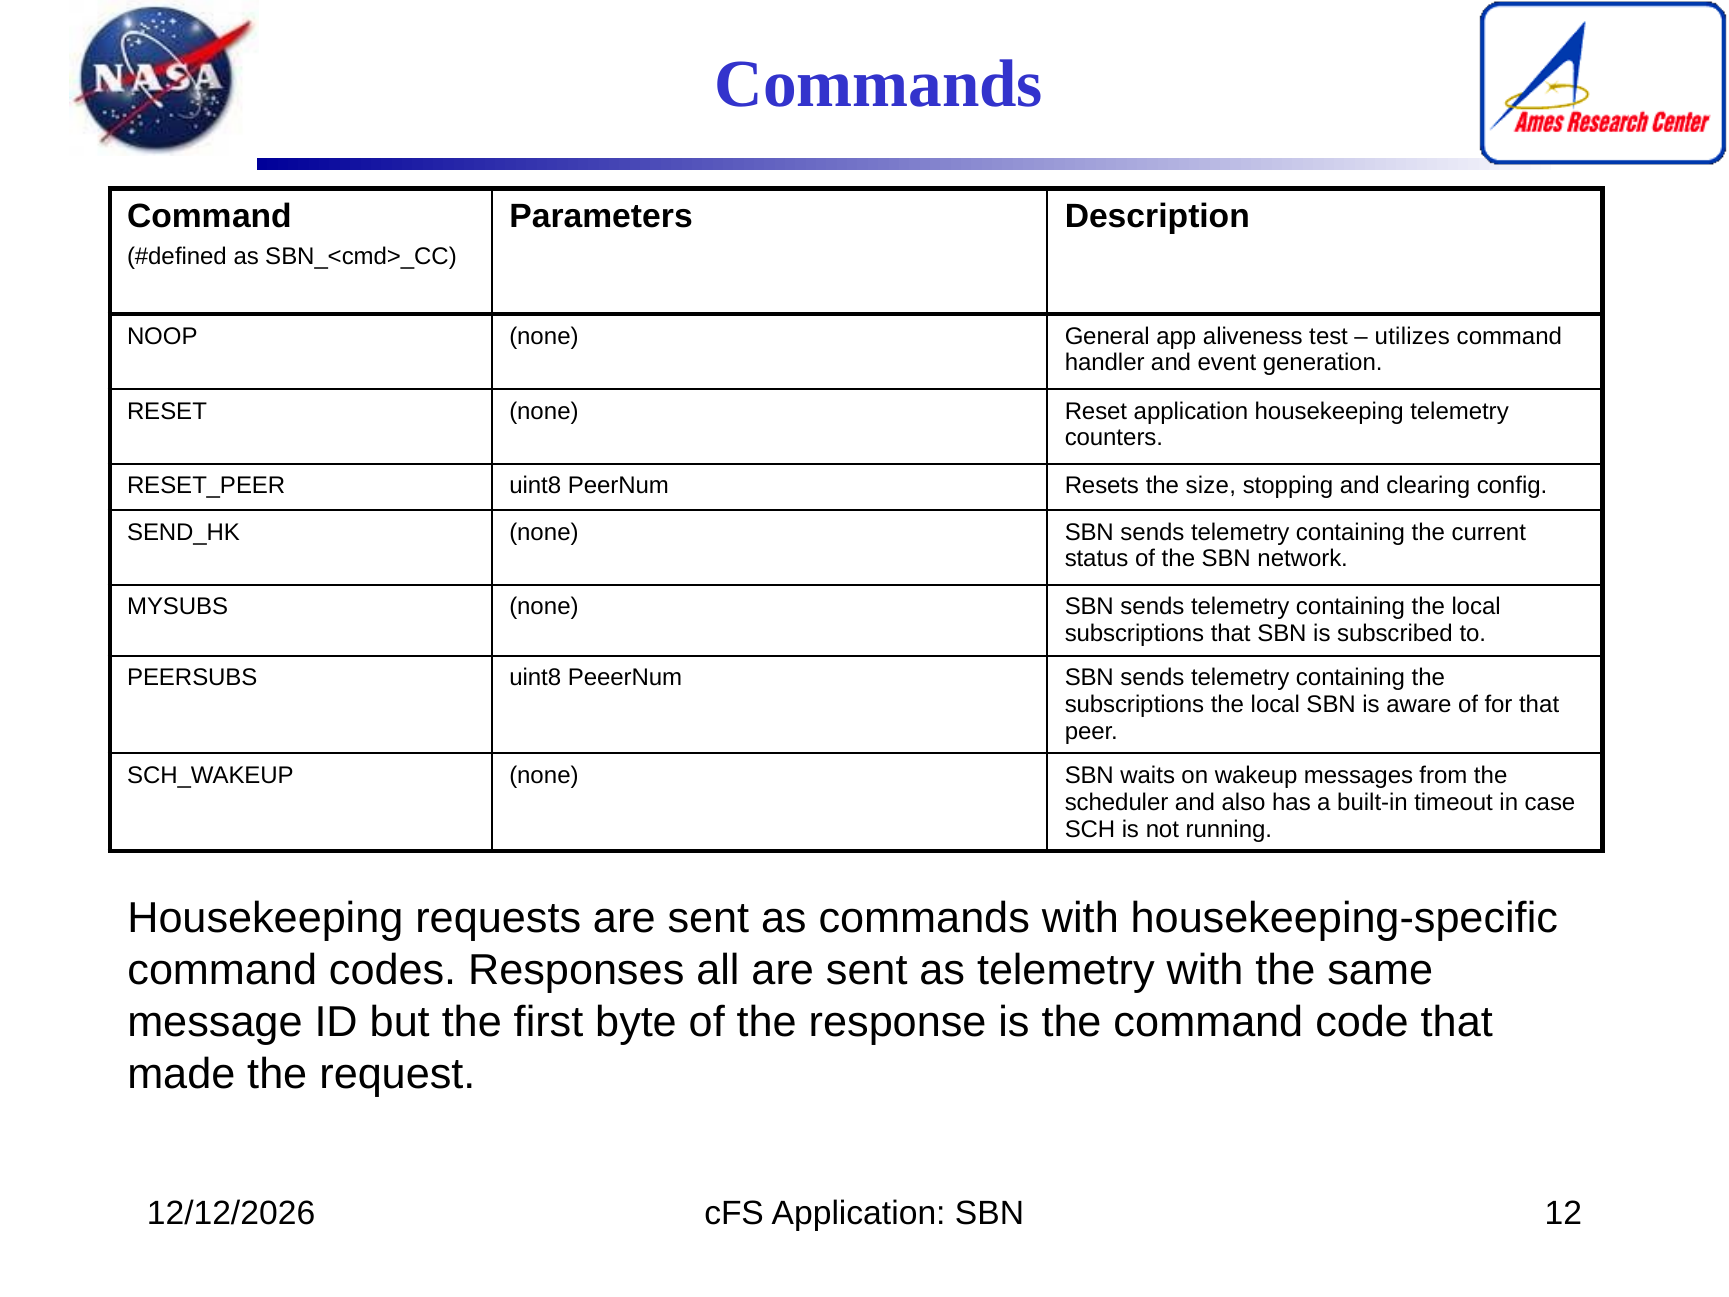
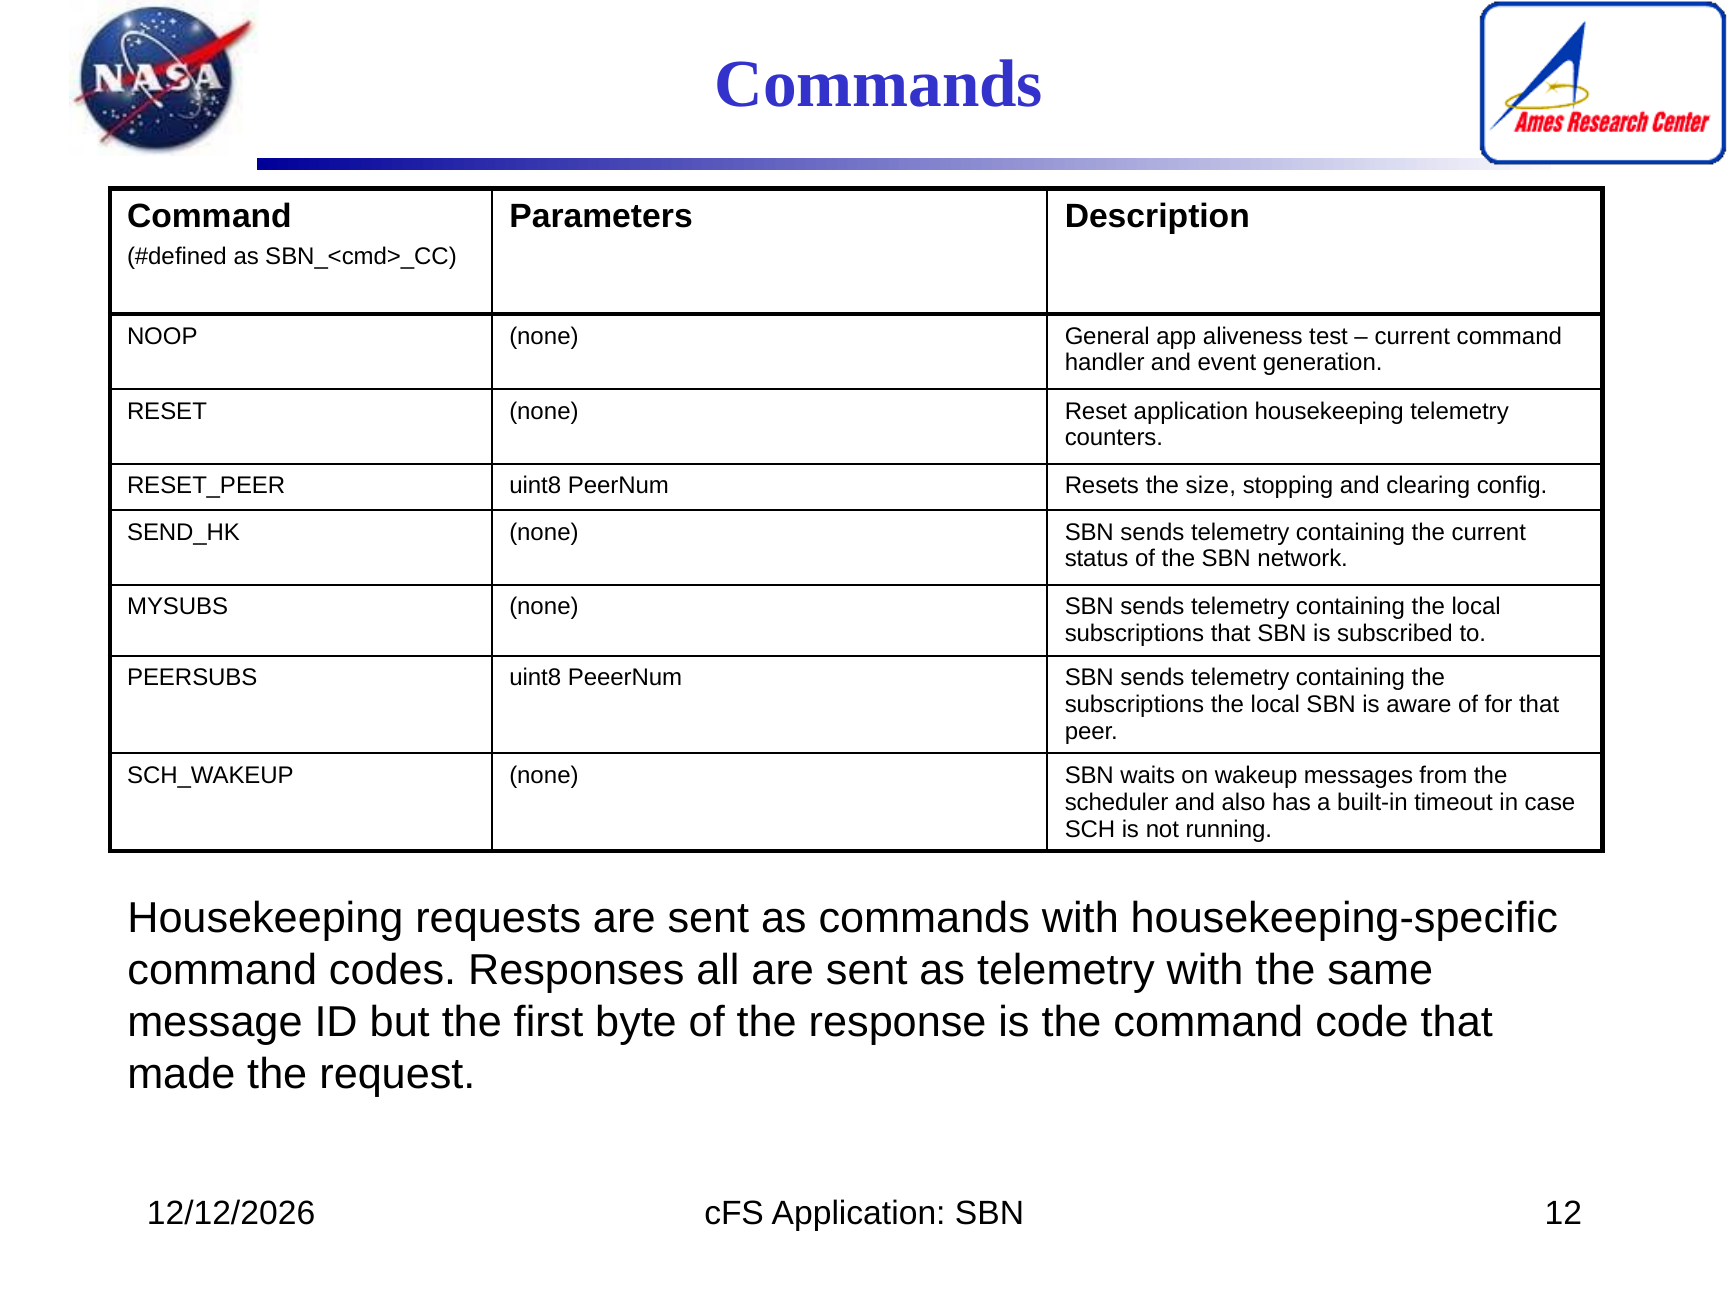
utilizes: utilizes -> current (1412, 336)
